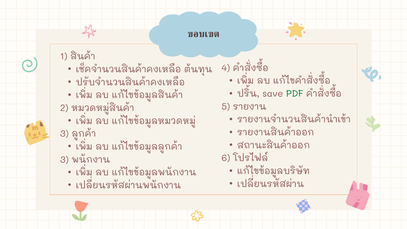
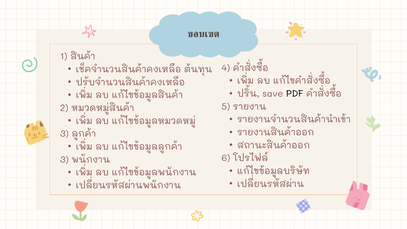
PDF colour: green -> black (295, 94)
